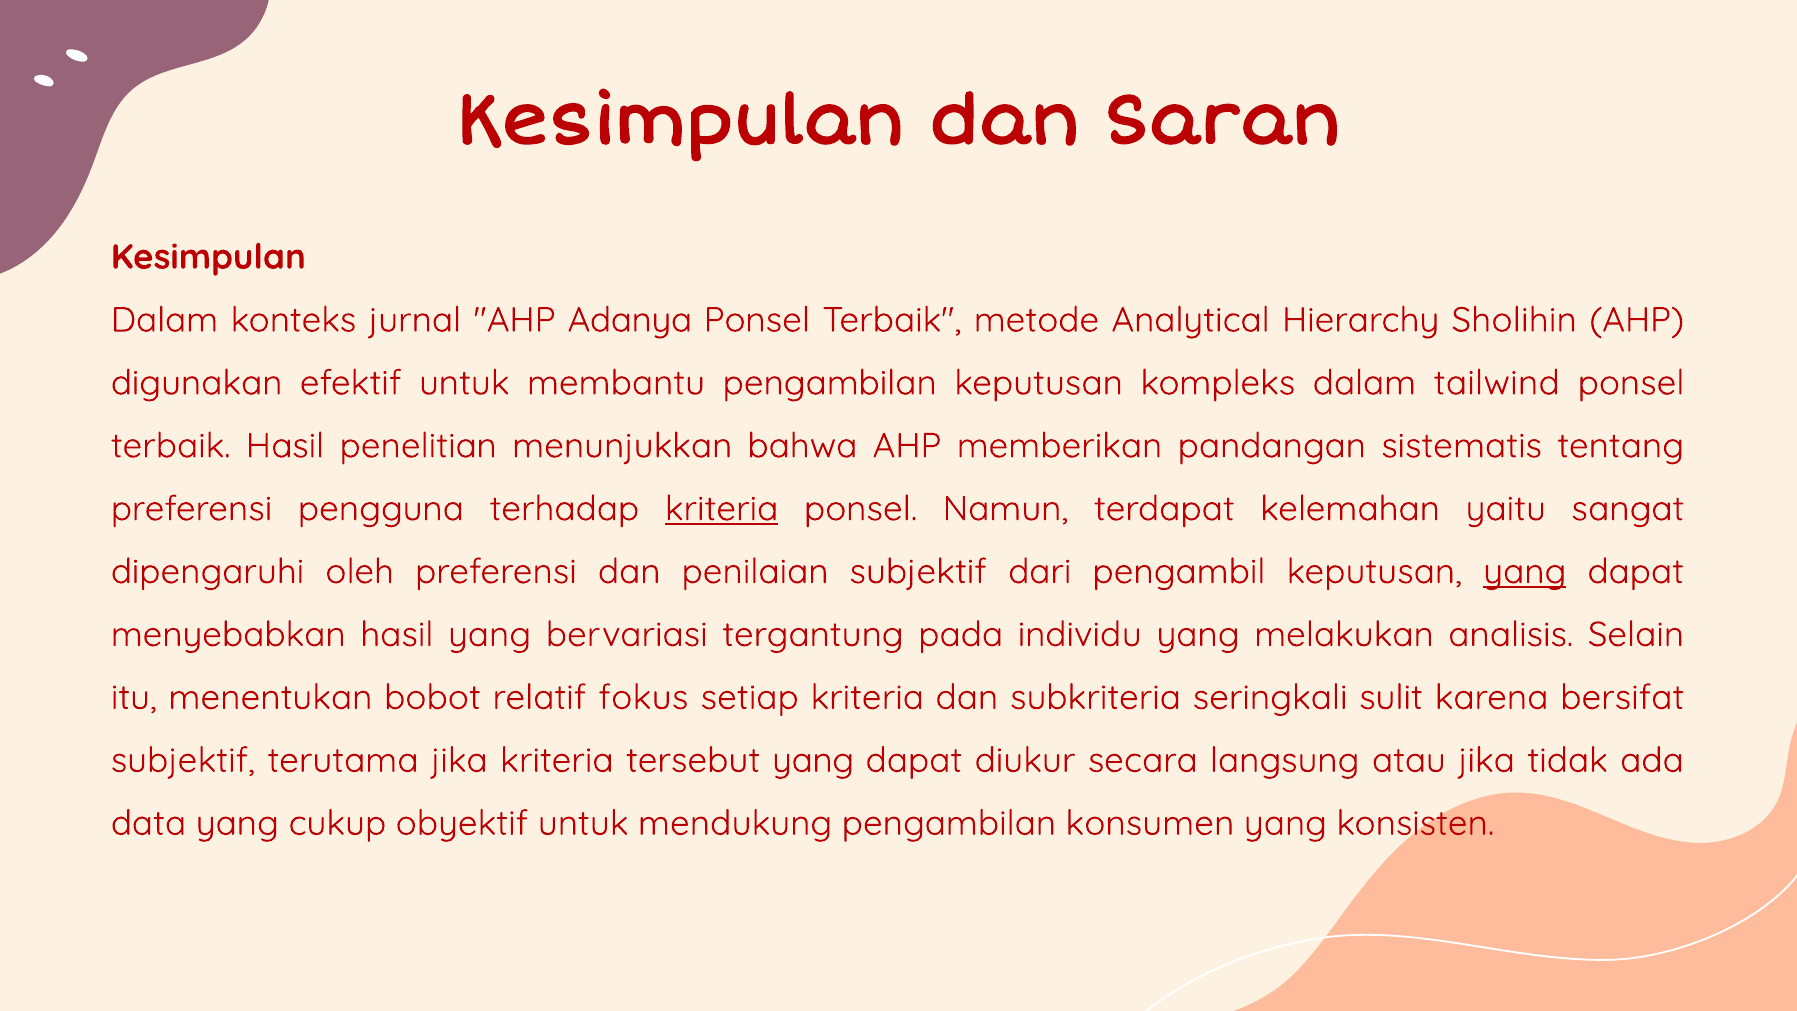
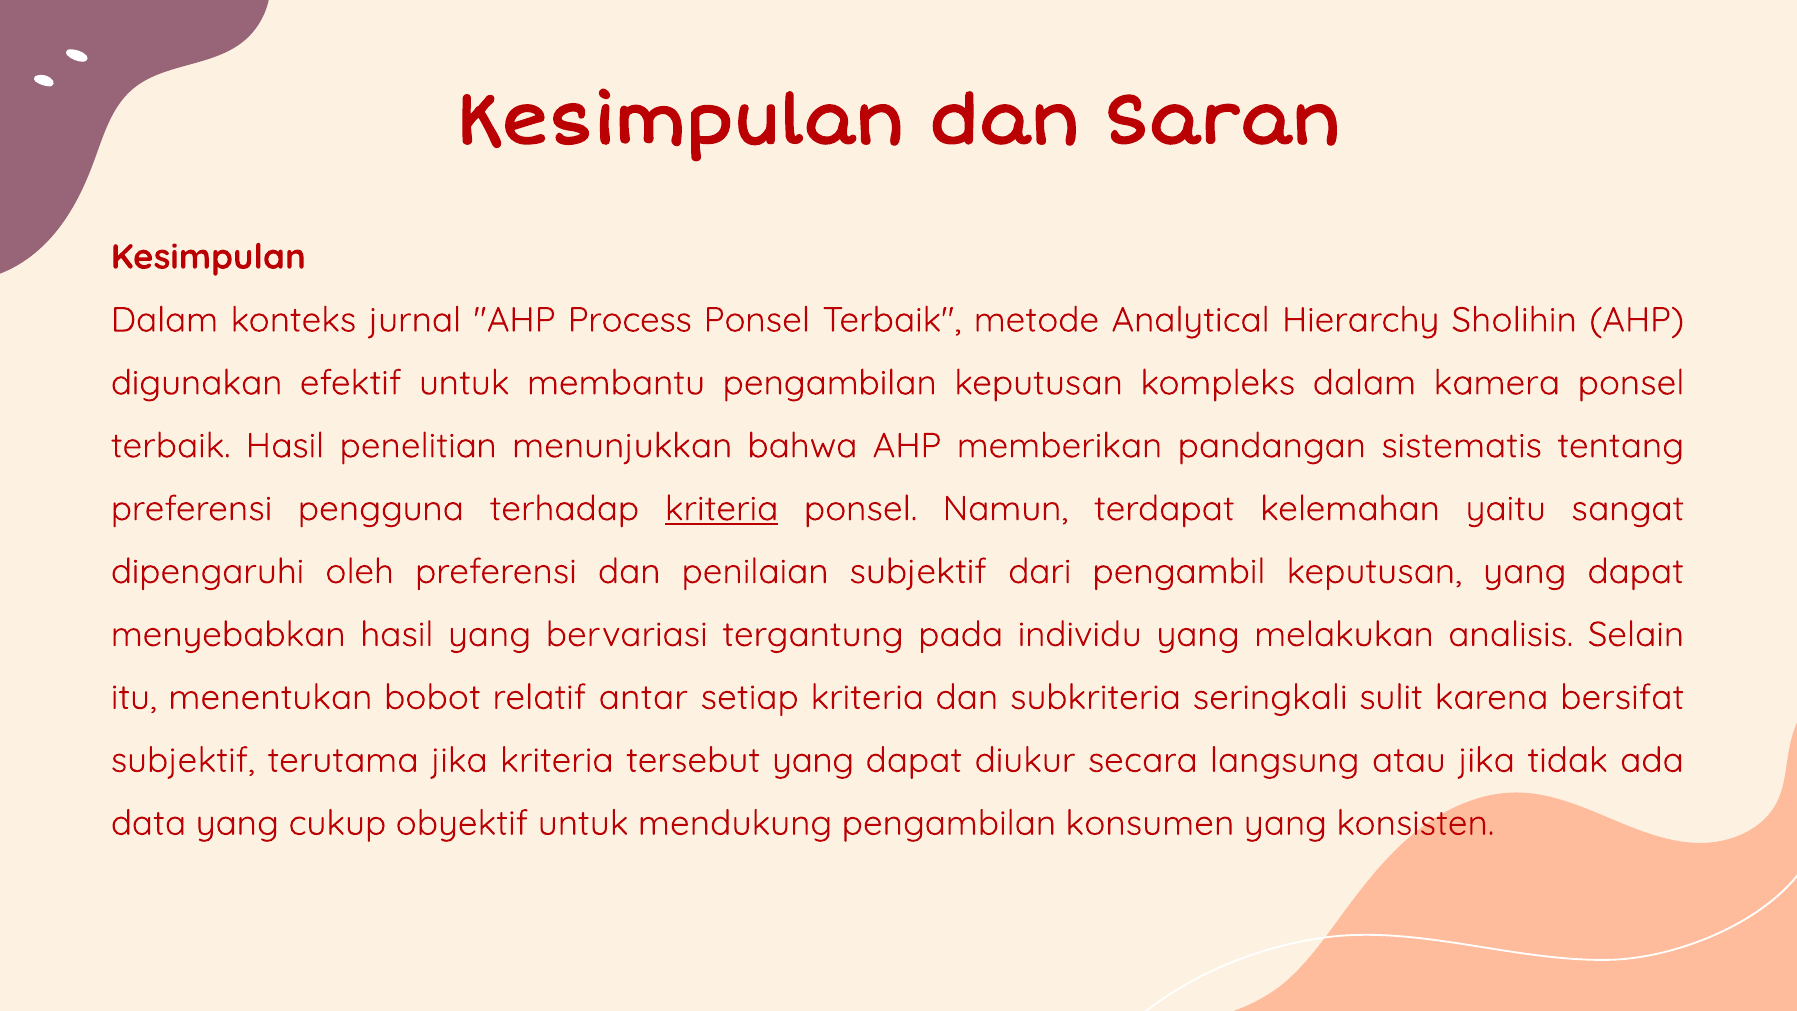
Adanya: Adanya -> Process (630, 320)
tailwind: tailwind -> kamera (1497, 383)
yang underline: present -> none (1525, 572)
fokus: fokus -> antar (643, 697)
